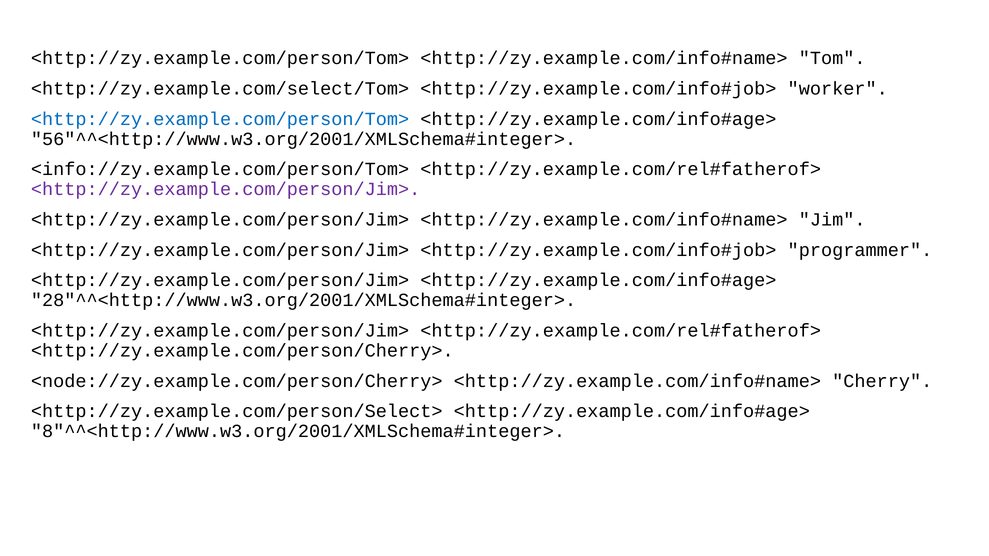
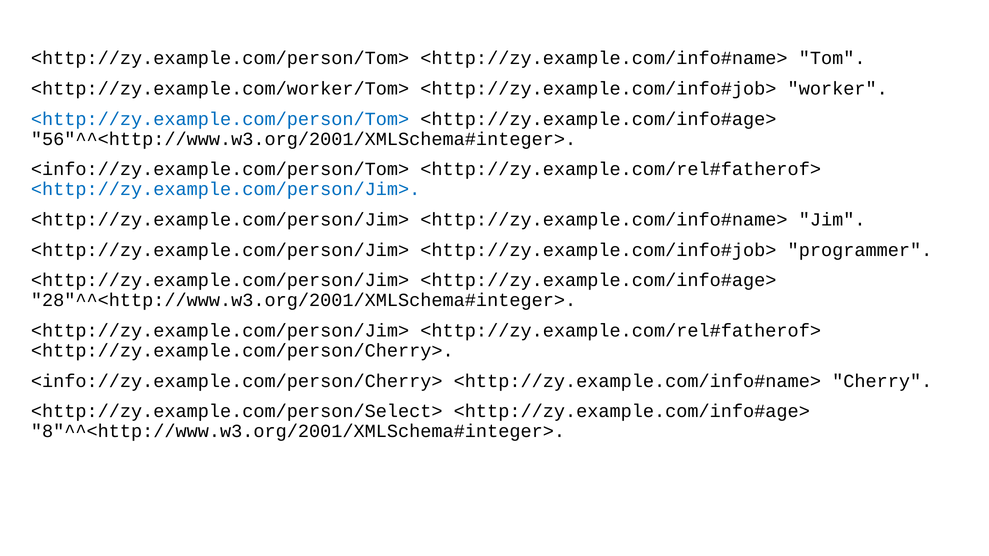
<http://zy.example.com/select/Tom>: <http://zy.example.com/select/Tom> -> <http://zy.example.com/worker/Tom> (220, 89)
<http://zy.example.com/person/Jim> colour: purple -> blue (226, 189)
<node://zy.example.com/person/Cherry>: <node://zy.example.com/person/Cherry> -> <info://zy.example.com/person/Cherry> (237, 381)
